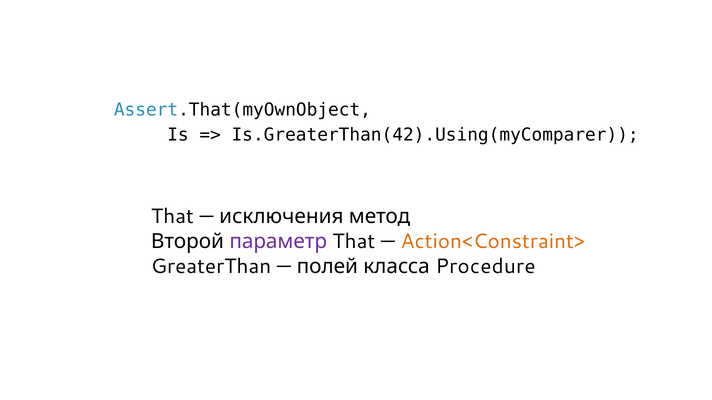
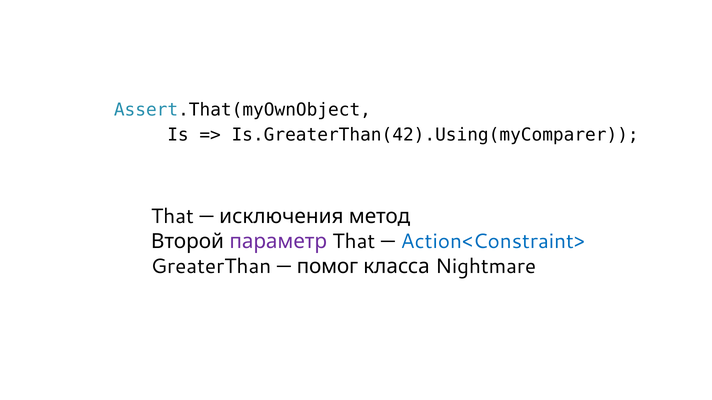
Action<Constraint> colour: orange -> blue (493, 242)
полей: полей -> помог (327, 267)
Procedure: Procedure -> Nightmare (486, 267)
